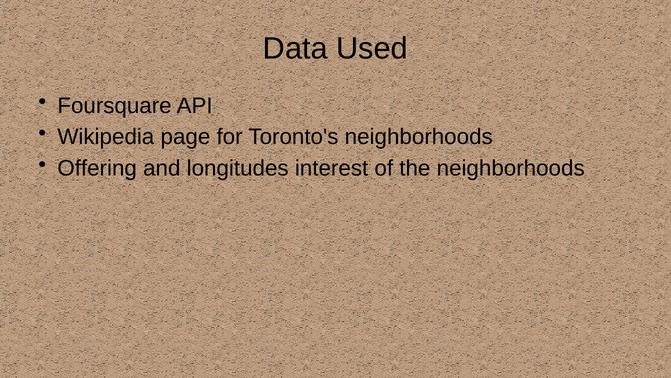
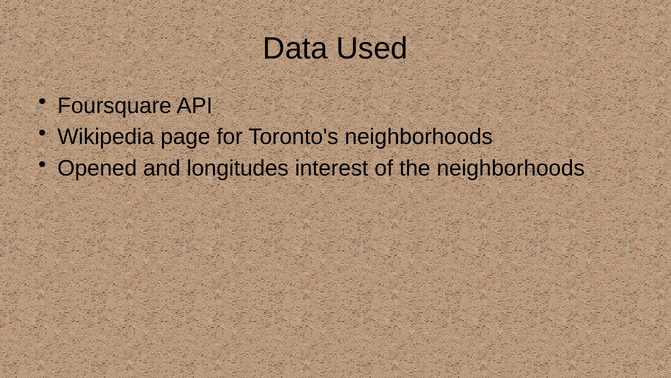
Offering: Offering -> Opened (97, 168)
